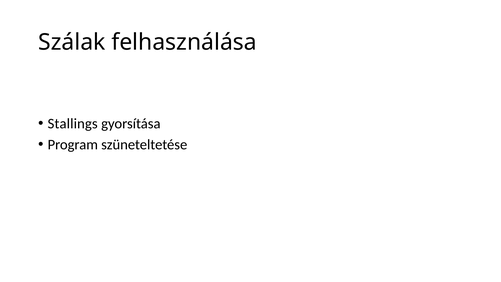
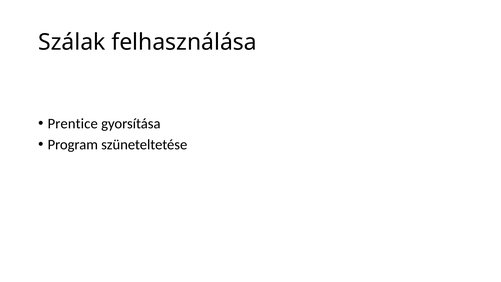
Stallings: Stallings -> Prentice (73, 123)
